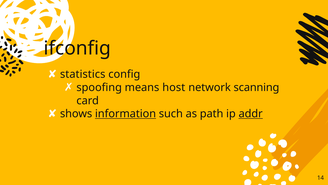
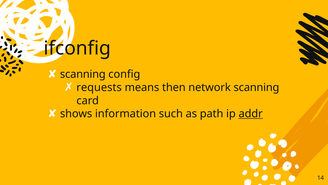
statistics: statistics -> scanning (83, 74)
spoofing: spoofing -> requests (99, 87)
host: host -> then (174, 87)
information underline: present -> none (126, 114)
